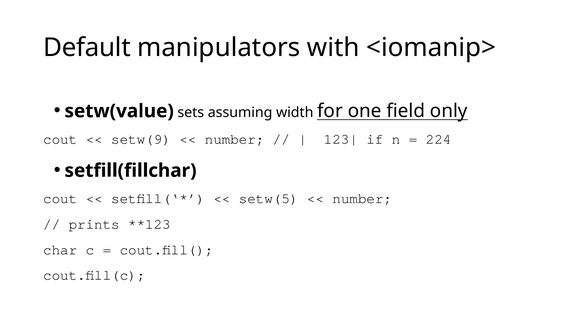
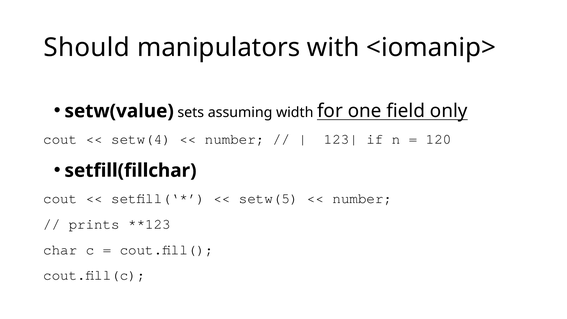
Default: Default -> Should (87, 48)
setw(9: setw(9 -> setw(4 (141, 139)
224: 224 -> 120 (439, 139)
